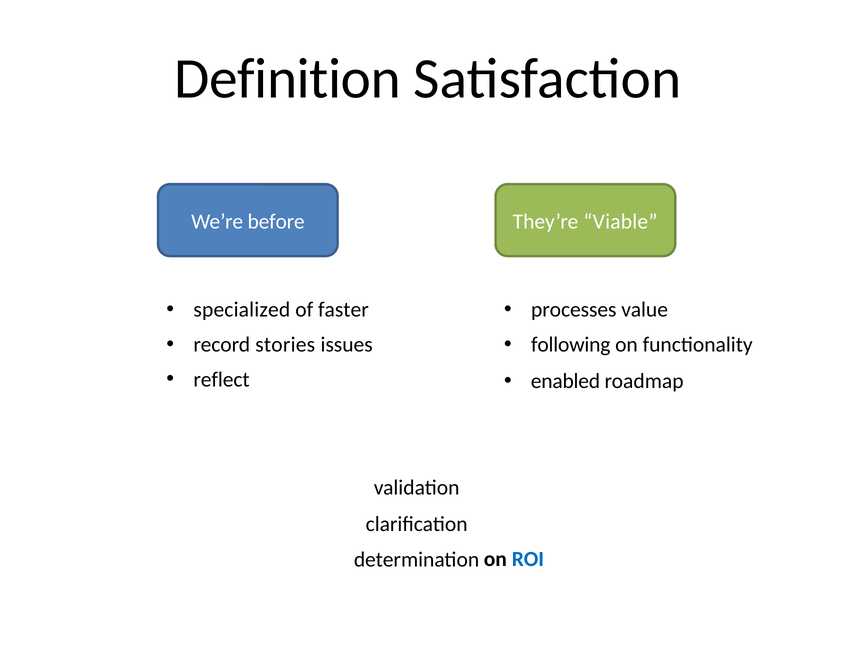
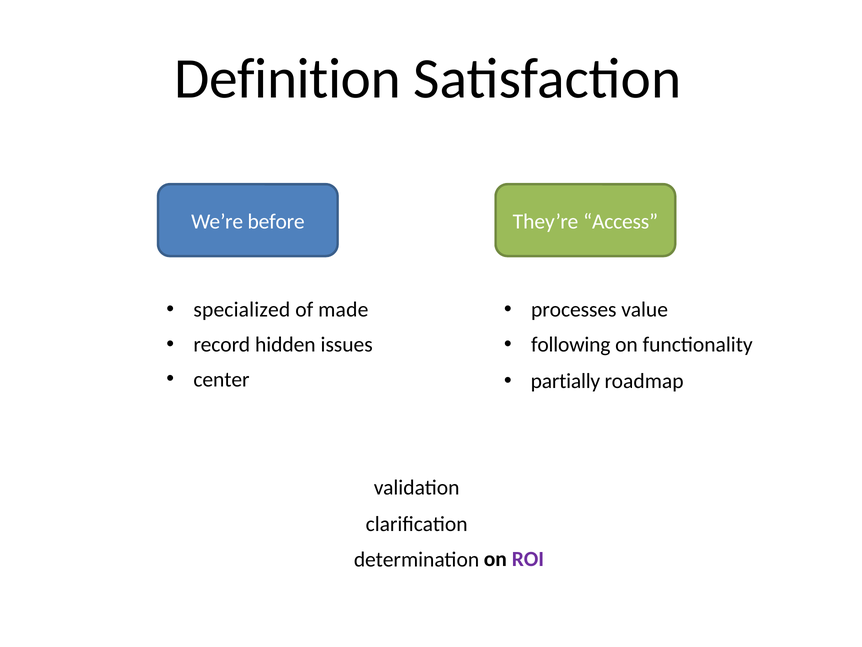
Viable: Viable -> Access (621, 221)
faster: faster -> made (343, 310)
stories: stories -> hidden (285, 345)
reflect: reflect -> center (222, 379)
enabled: enabled -> partially (565, 381)
ROI colour: blue -> purple (528, 559)
